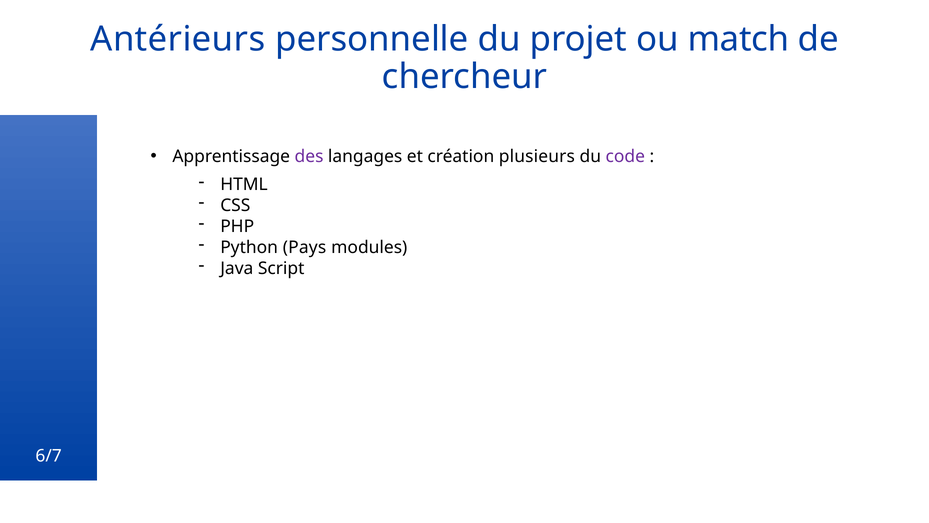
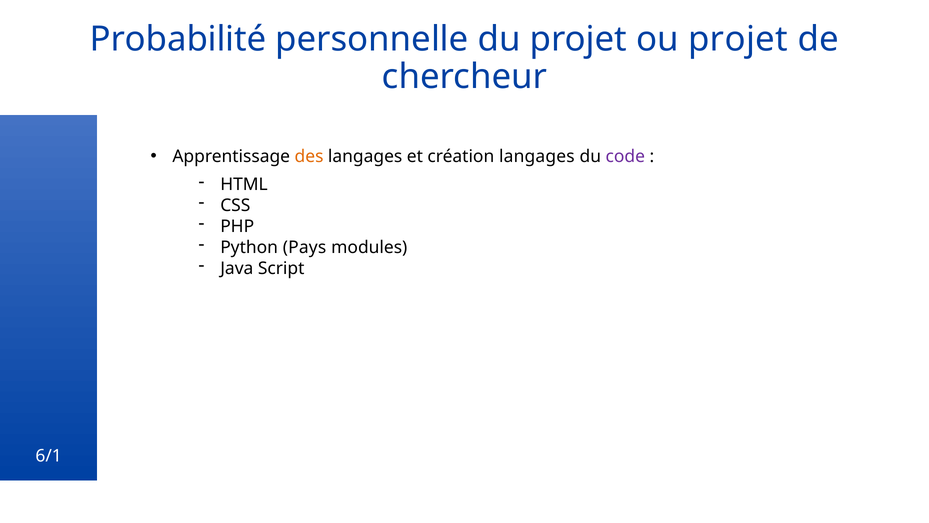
Antérieurs: Antérieurs -> Probabilité (178, 39)
ou match: match -> projet (738, 39)
des colour: purple -> orange (309, 156)
création plusieurs: plusieurs -> langages (537, 156)
6/7: 6/7 -> 6/1 (49, 456)
